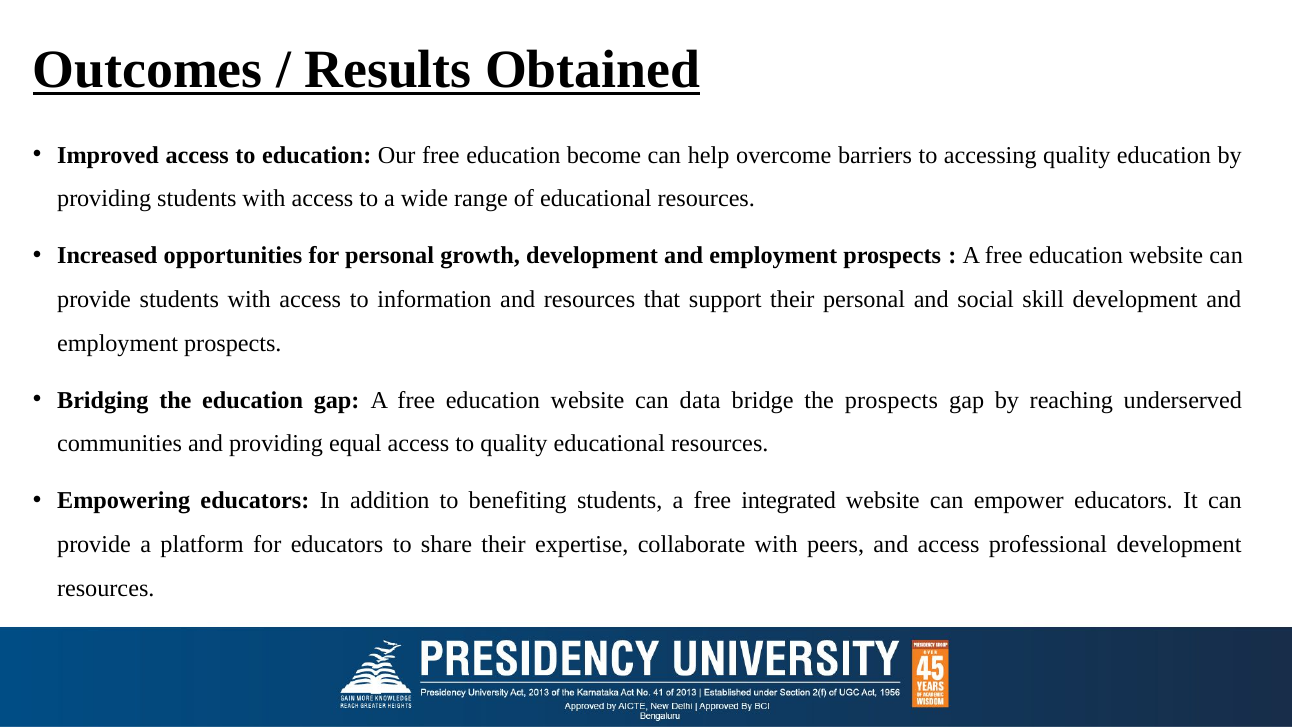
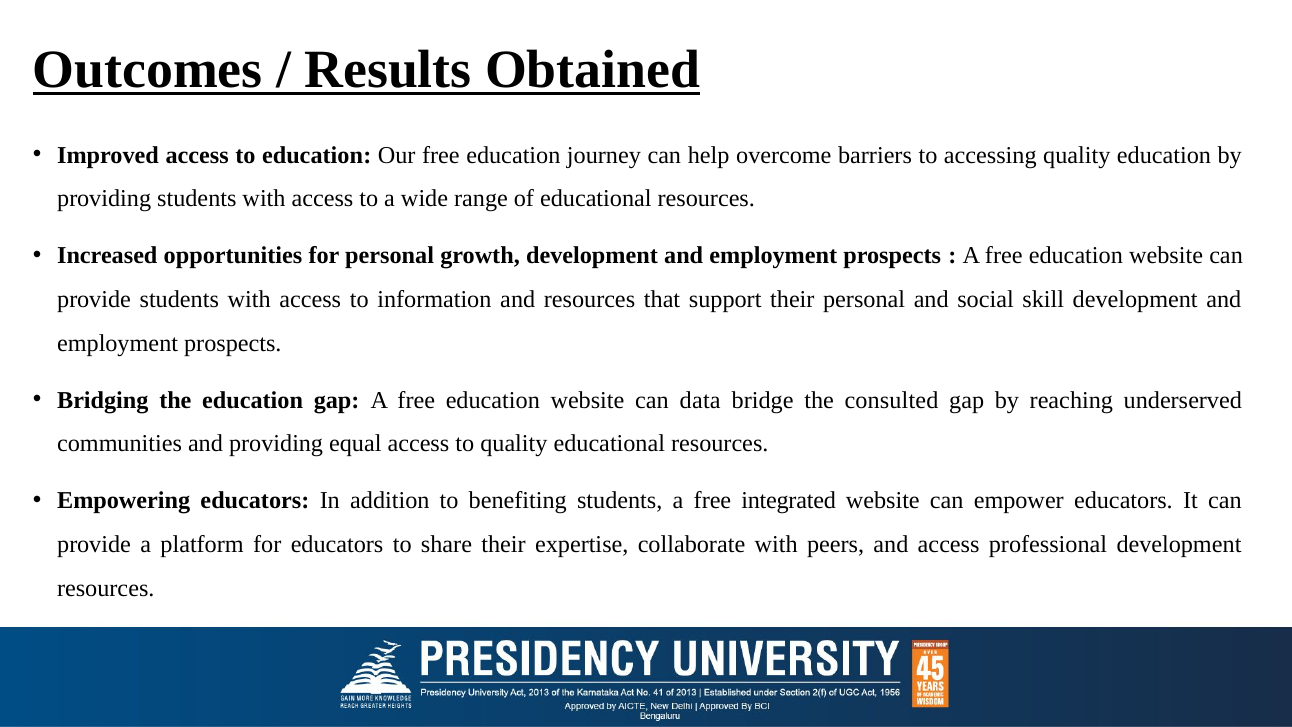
become: become -> journey (604, 155)
the prospects: prospects -> consulted (891, 400)
